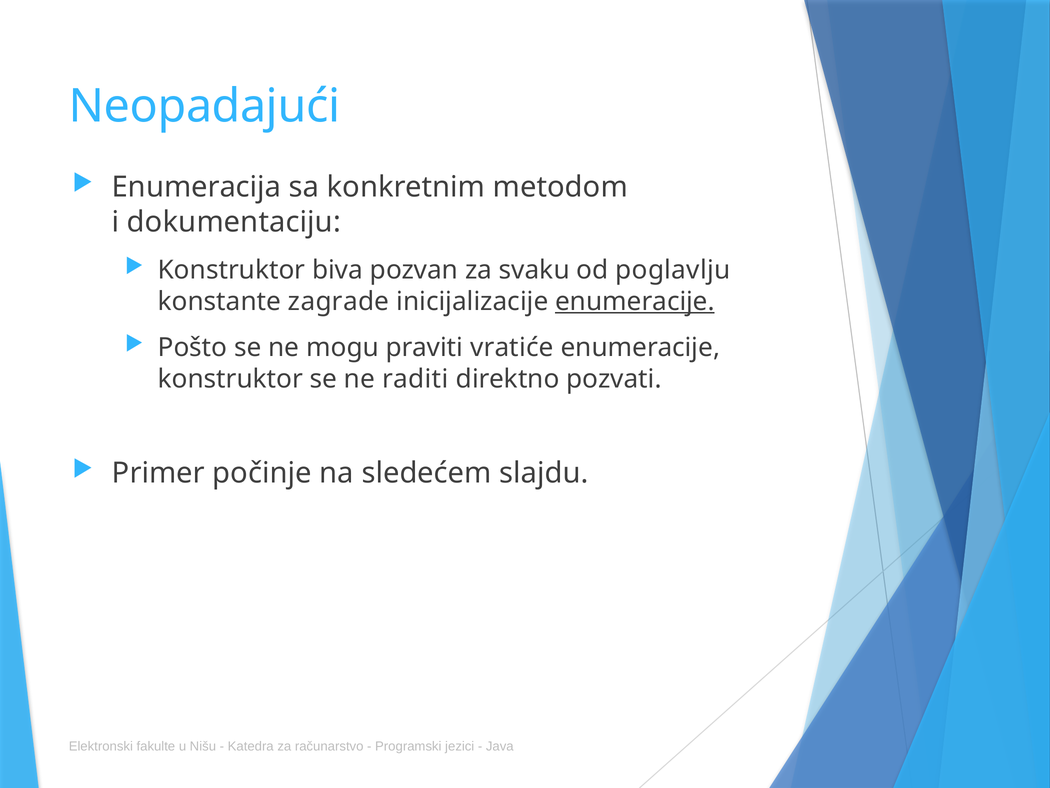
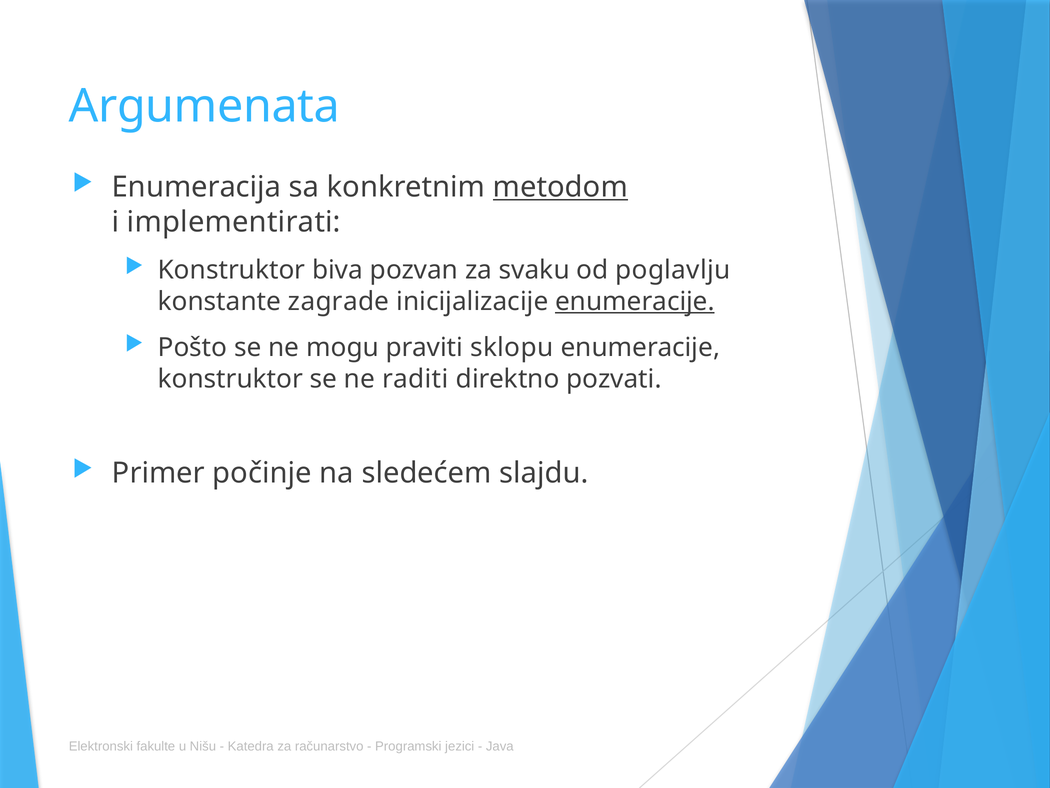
Neopadajući: Neopadajući -> Argumenata (204, 107)
metodom underline: none -> present (560, 187)
dokumentaciju: dokumentaciju -> implementirati (234, 222)
vratiće: vratiće -> sklopu (512, 347)
